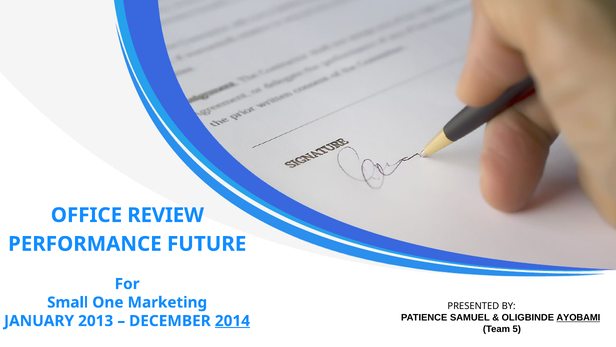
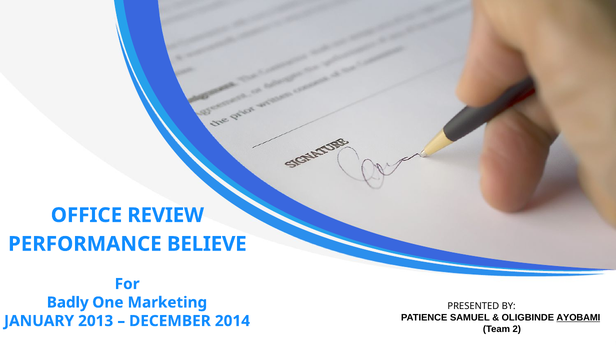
FUTURE: FUTURE -> BELIEVE (207, 244)
Small: Small -> Badly (68, 302)
2014 underline: present -> none (232, 321)
5: 5 -> 2 (517, 329)
